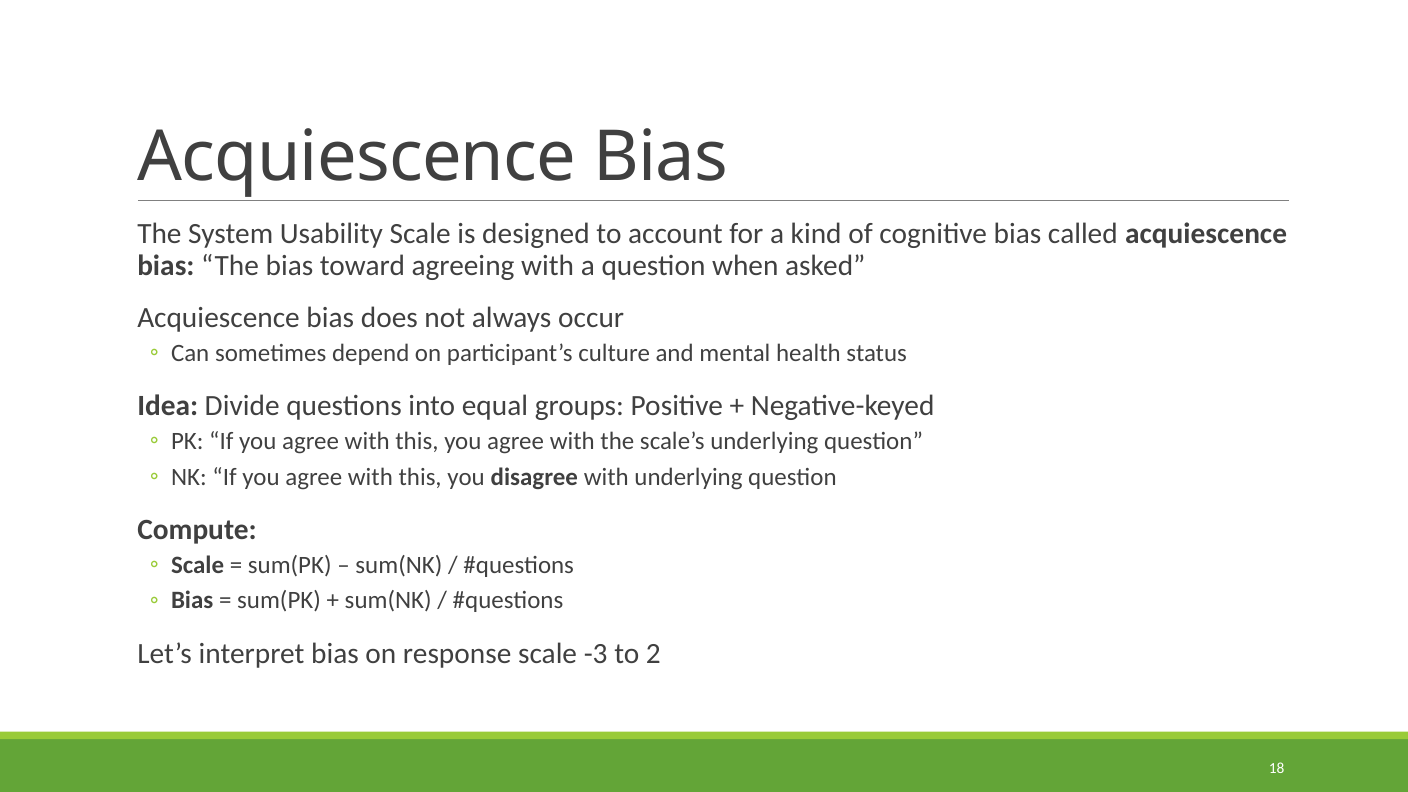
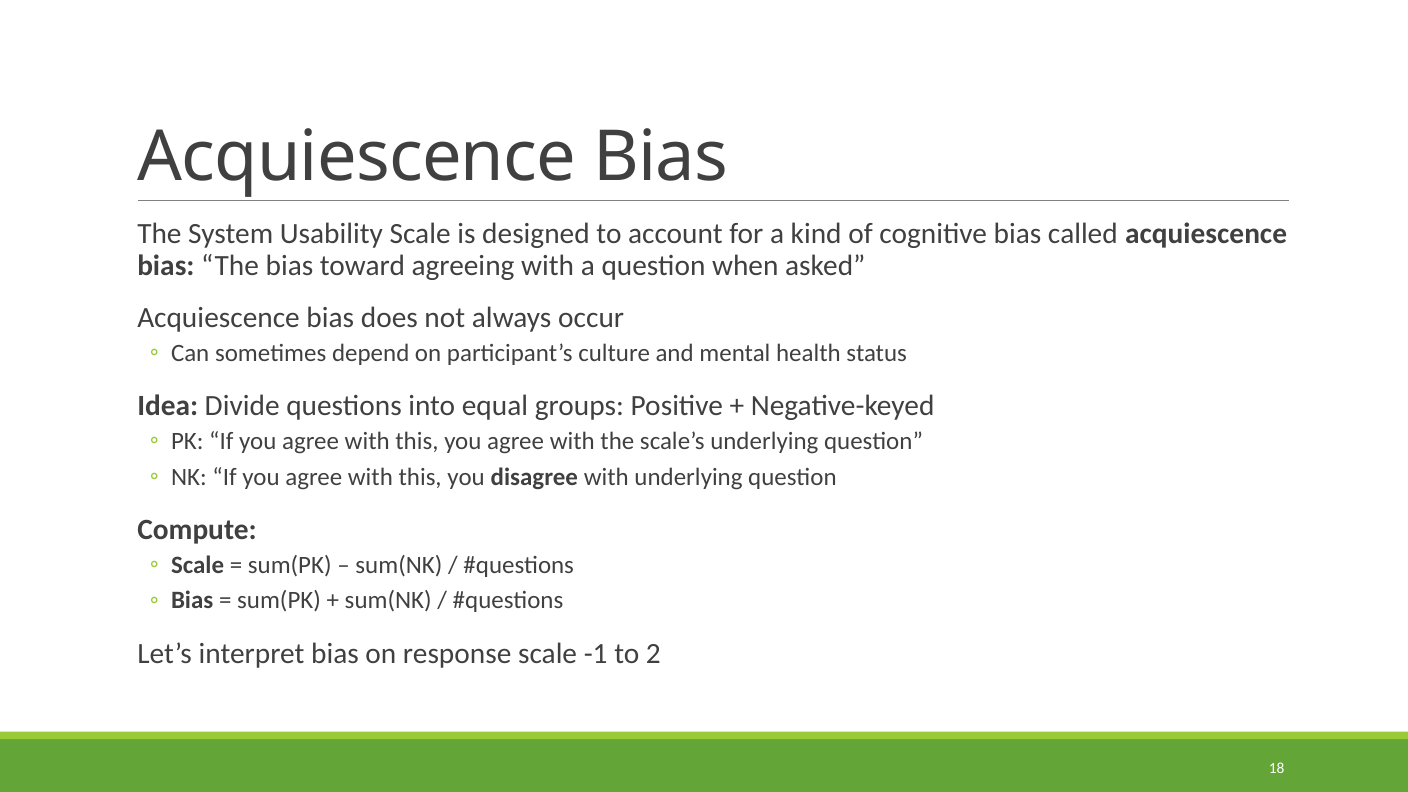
-3: -3 -> -1 (596, 653)
